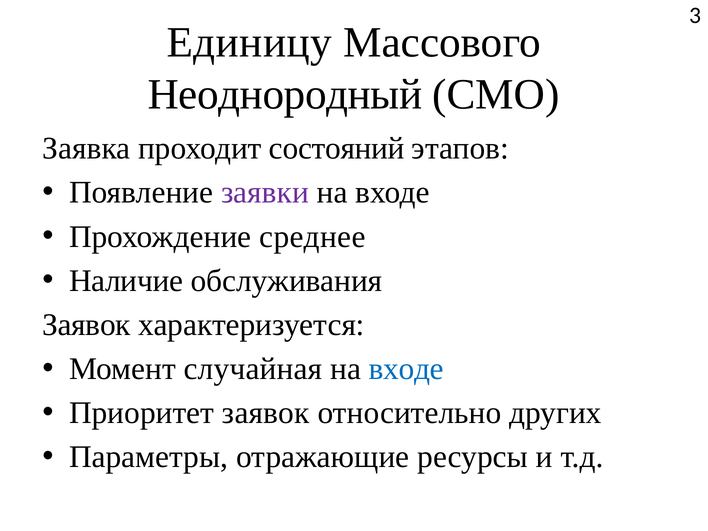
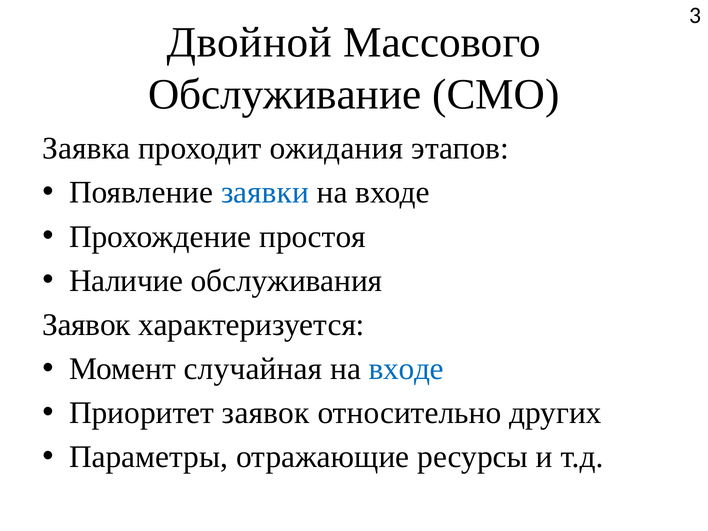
Единицу: Единицу -> Двойной (249, 43)
Неоднородный: Неоднородный -> Обслуживание (285, 94)
состояний: состояний -> ожидания (336, 149)
заявки colour: purple -> blue (265, 193)
среднее: среднее -> простоя (313, 237)
